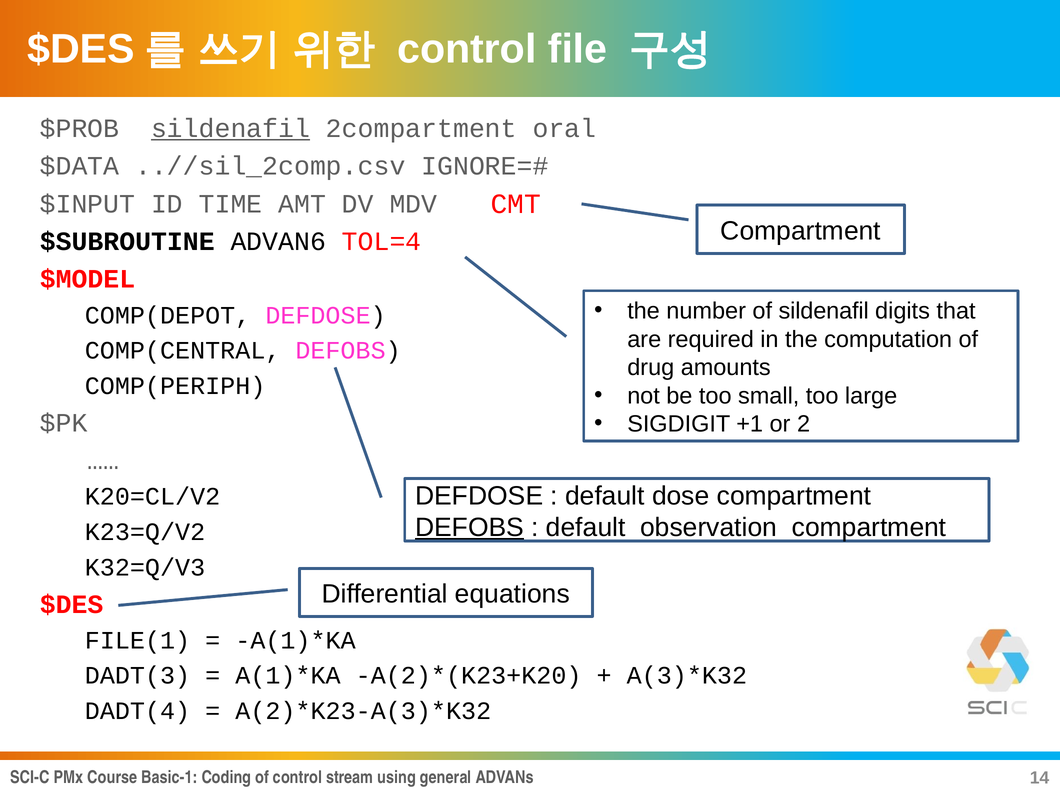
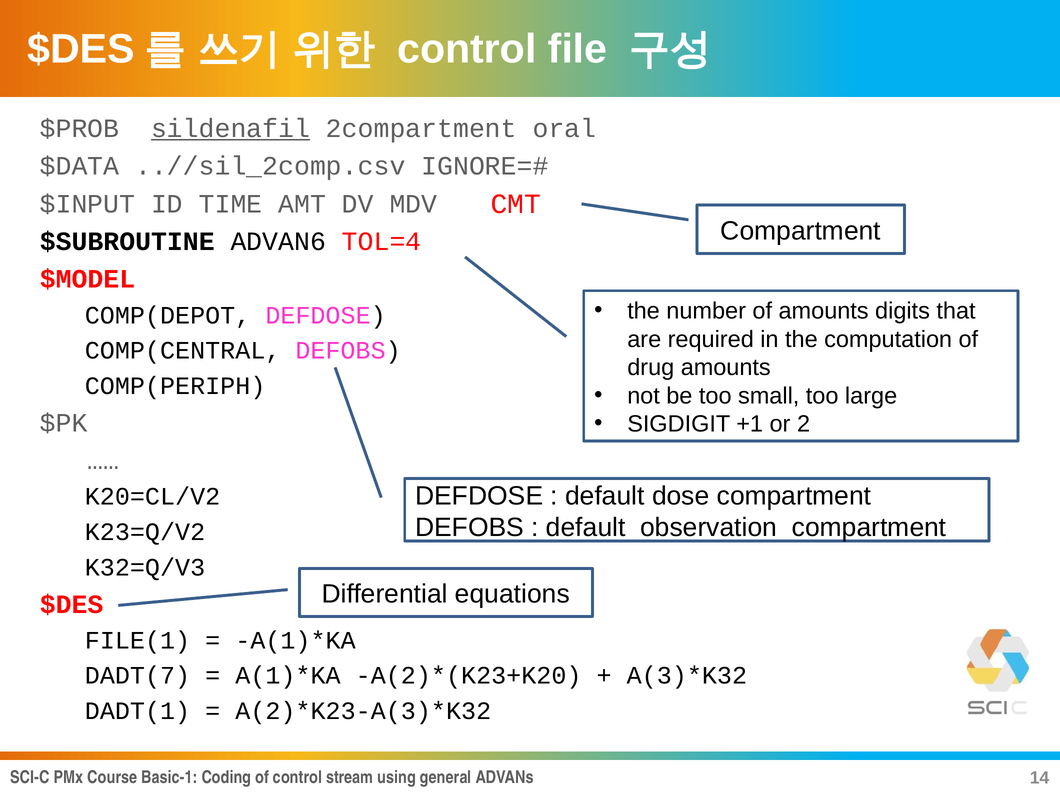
of sildenafil: sildenafil -> amounts (824, 311)
DEFOBS underline: present -> none (470, 528)
DADT(3: DADT(3 -> DADT(7 (137, 676)
DADT(4: DADT(4 -> DADT(1 (137, 711)
